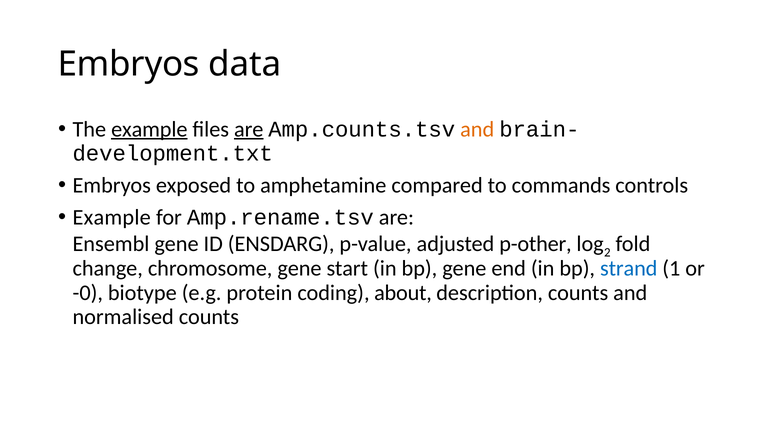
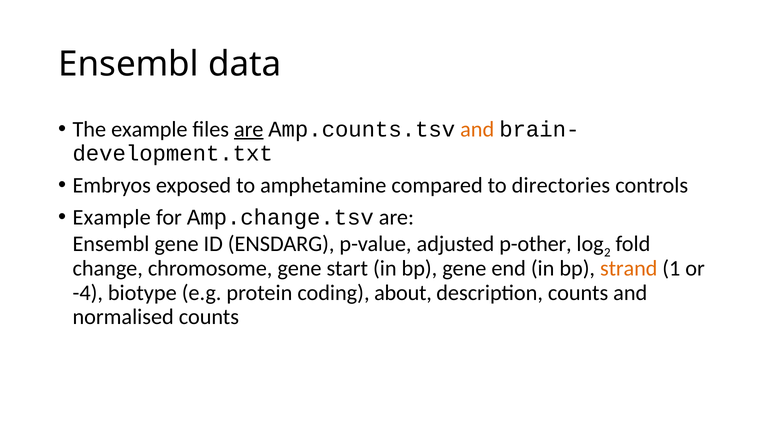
Embryos: Embryos -> Ensembl (129, 64)
example underline: present -> none (149, 129)
commands: commands -> directories (561, 185)
Amp.rename.tsv: Amp.rename.tsv -> Amp.change.tsv (280, 217)
strand colour: blue -> orange (629, 268)
-0: -0 -> -4 (88, 292)
